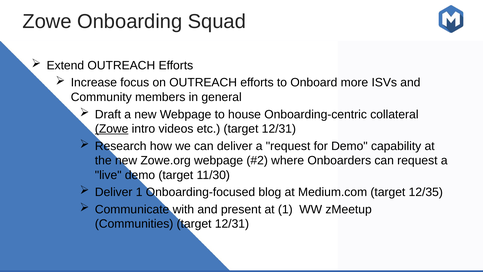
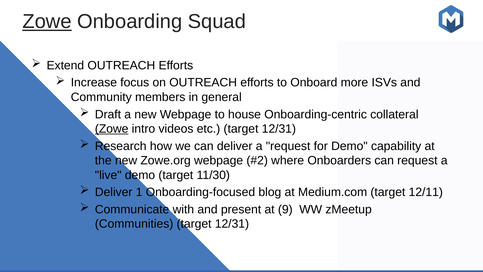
Zowe underline: none -> present (47, 22)
12/35: 12/35 -> 12/11 (426, 192)
at 1: 1 -> 9 (285, 209)
